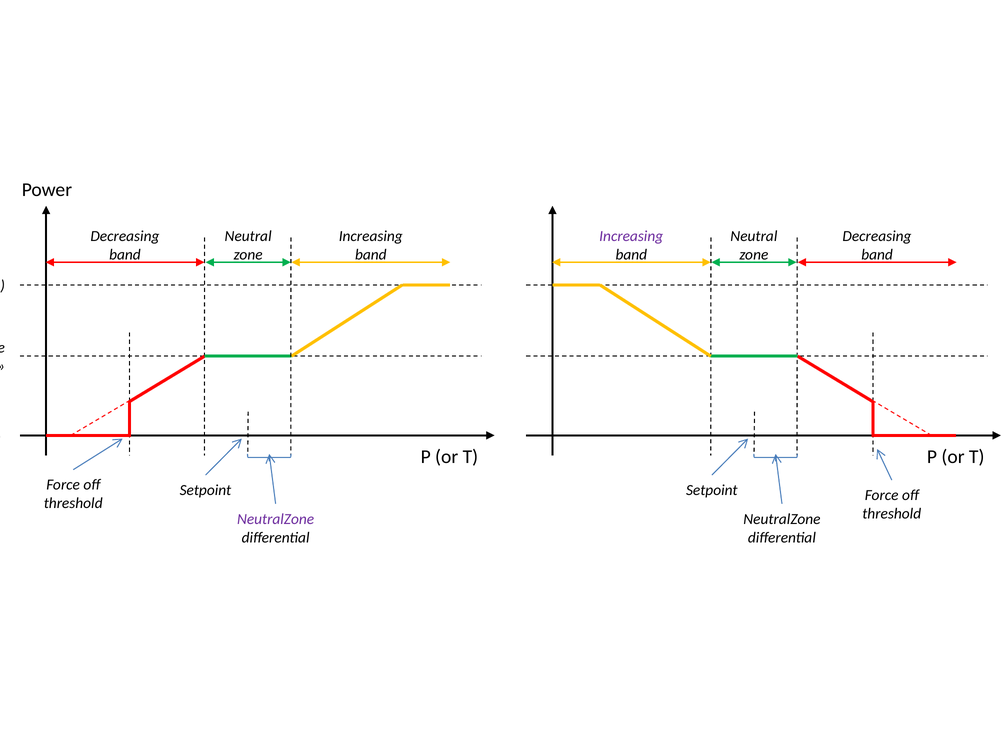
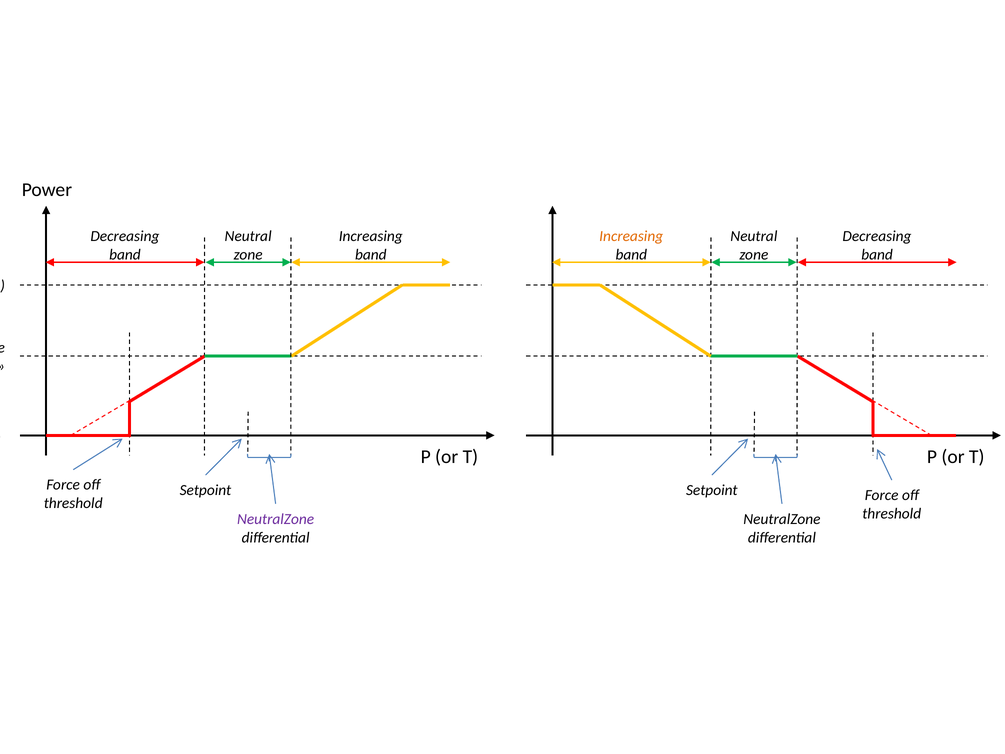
Increasing colour: purple -> orange (631, 236)
